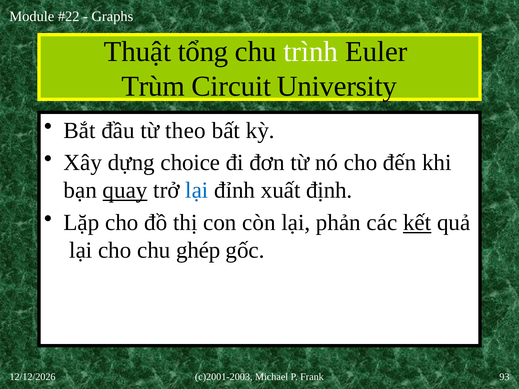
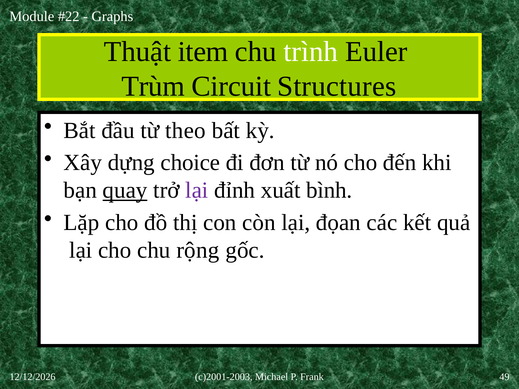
tổng: tổng -> item (203, 52)
University: University -> Structures (337, 86)
lại colour: blue -> purple (197, 190)
định: định -> bình (329, 190)
phản: phản -> đọan (338, 223)
kết underline: present -> none (417, 223)
ghép: ghép -> rộng (198, 250)
93: 93 -> 49 (504, 377)
